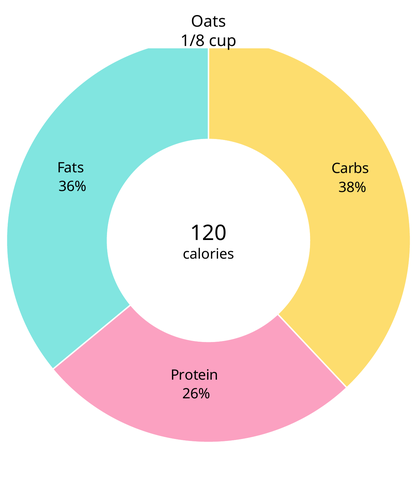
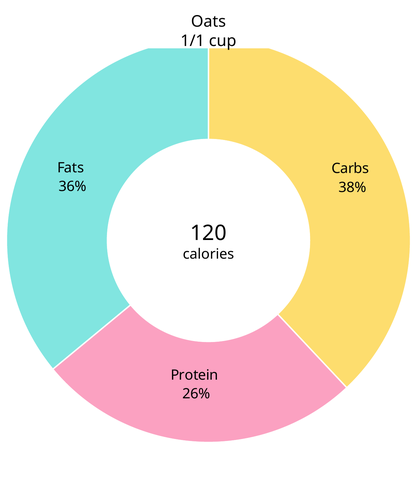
1/8: 1/8 -> 1/1 (193, 41)
